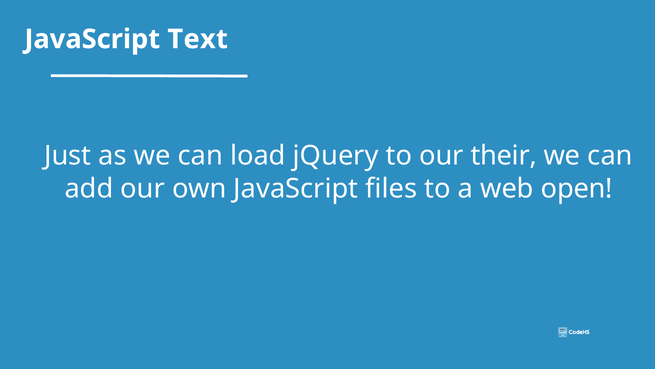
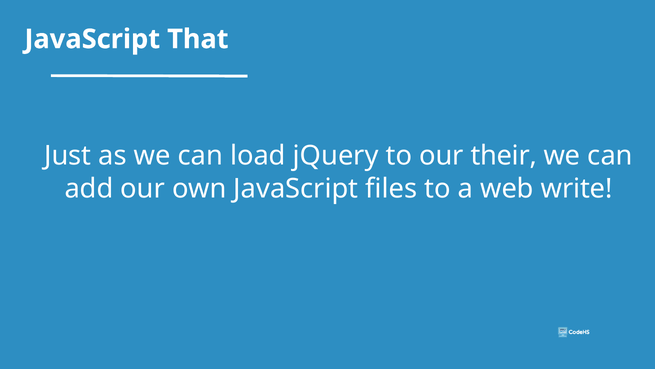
Text: Text -> That (198, 39)
open: open -> write (577, 188)
